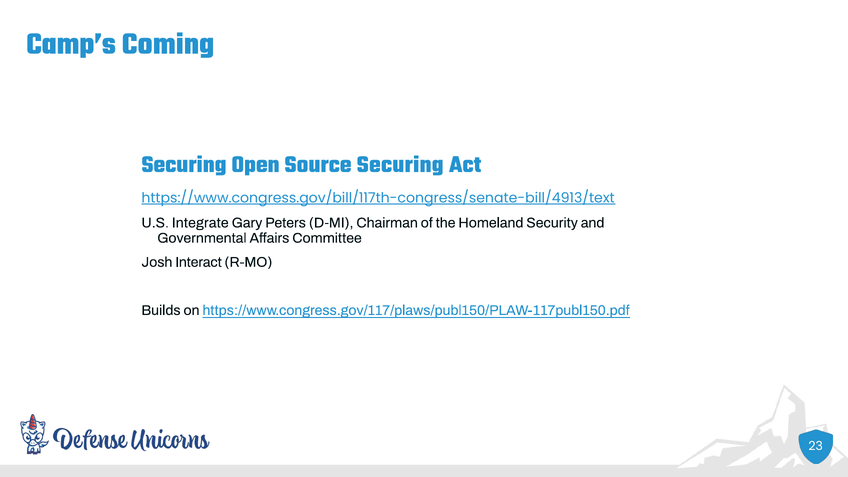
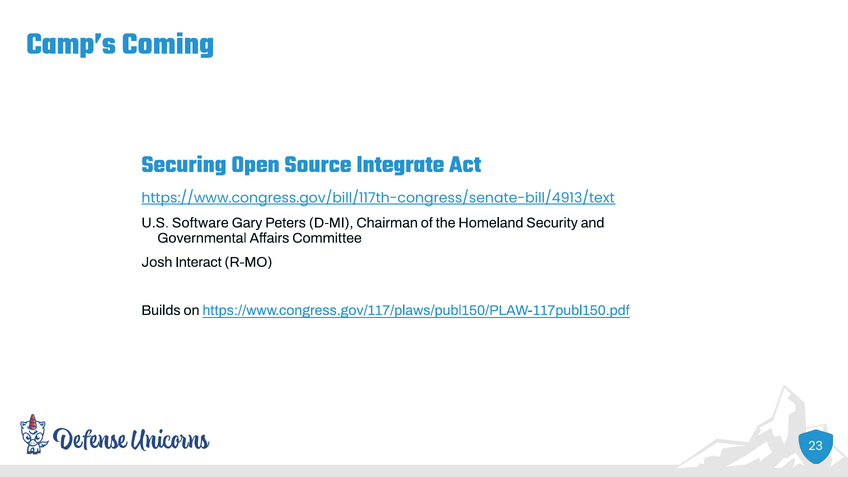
Source Securing: Securing -> Integrate (400, 164)
Integrate: Integrate -> Software (200, 223)
